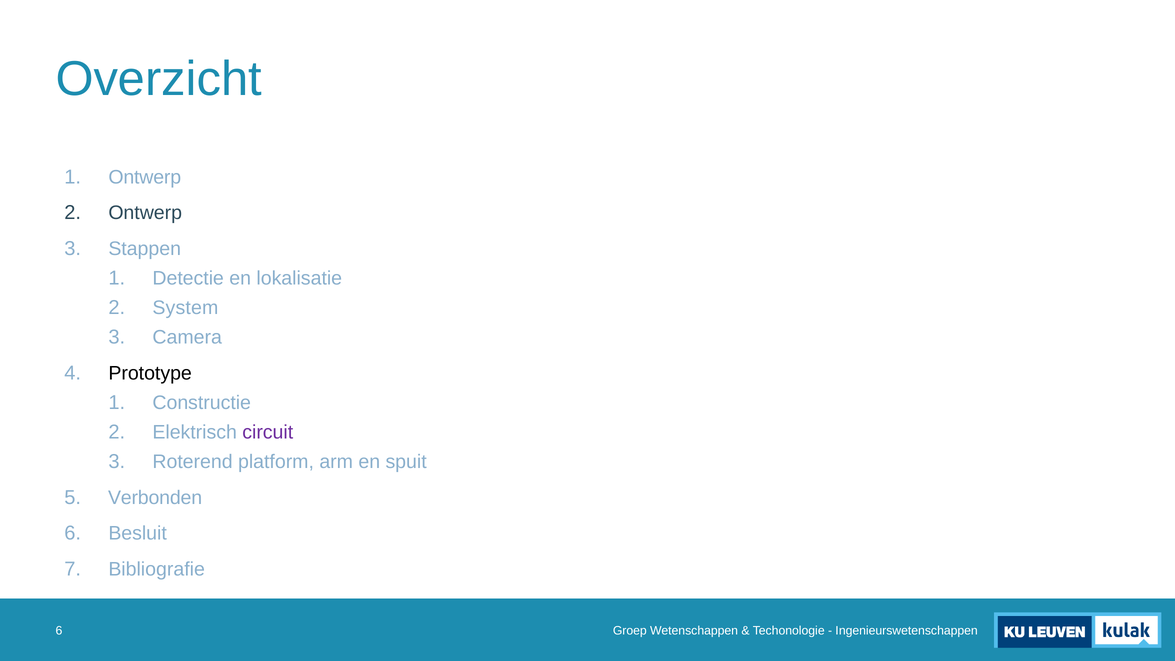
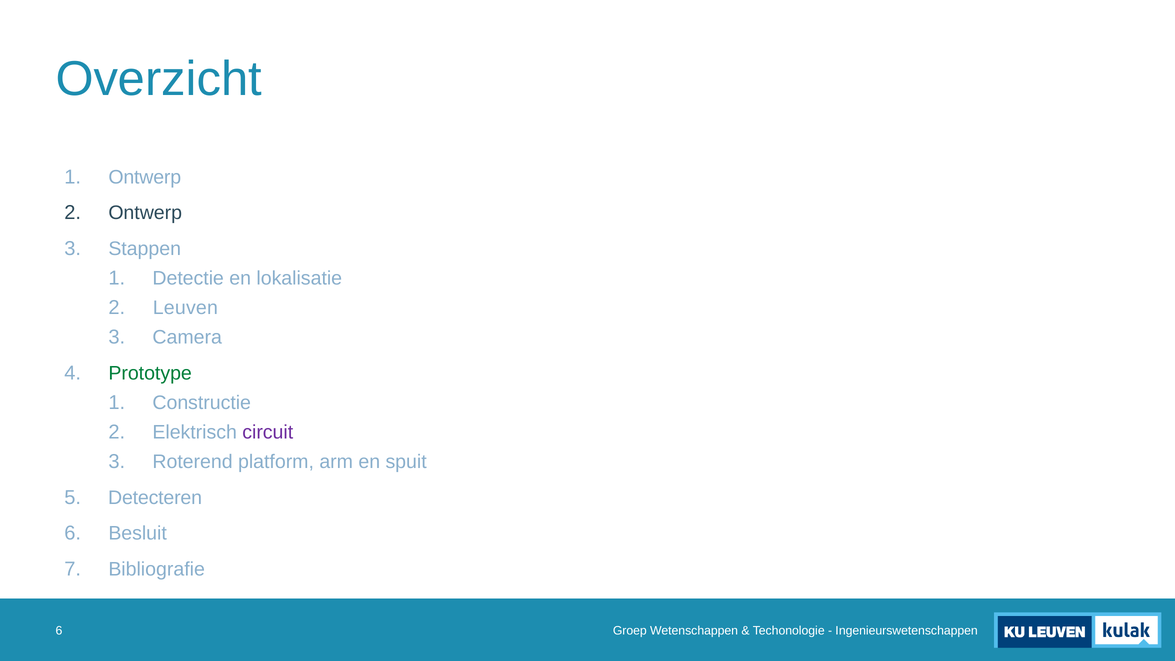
System: System -> Leuven (185, 308)
Prototype colour: black -> green (150, 373)
Verbonden: Verbonden -> Detecteren (155, 498)
